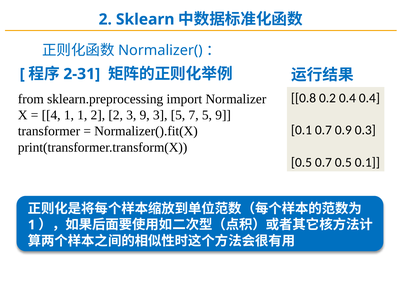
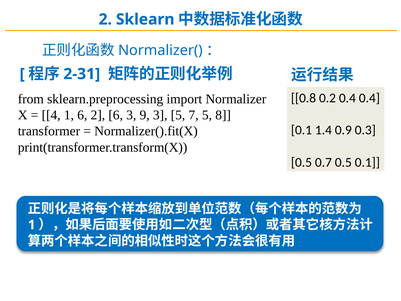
1 1: 1 -> 6 (82, 115)
2 2: 2 -> 6 (116, 115)
5 9: 9 -> 8 (223, 115)
0.1 0.7: 0.7 -> 1.4 (323, 130)
